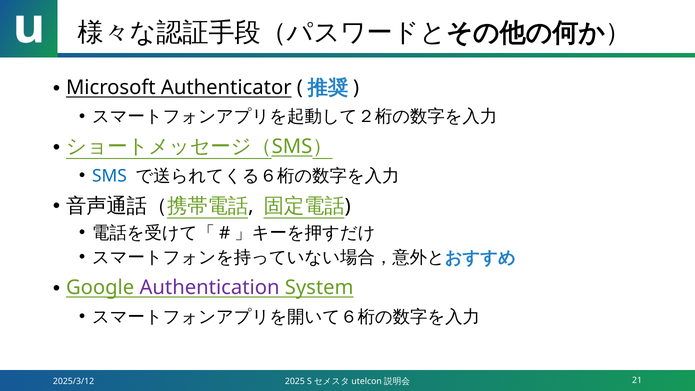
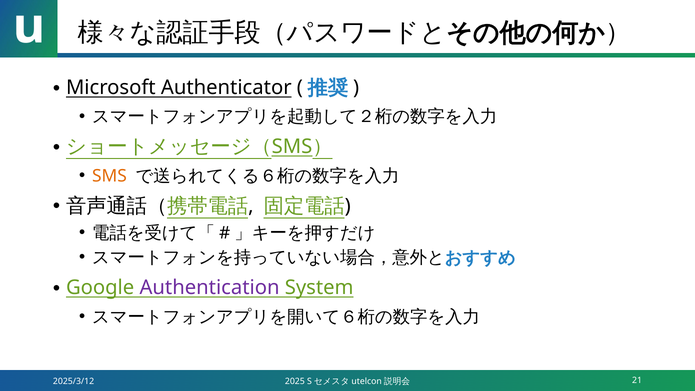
SMS colour: blue -> orange (109, 176)
